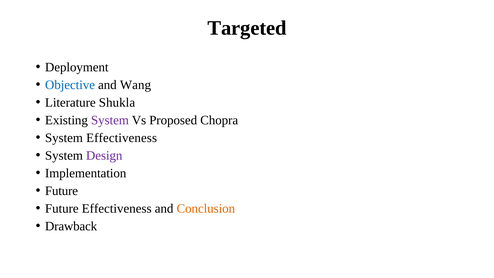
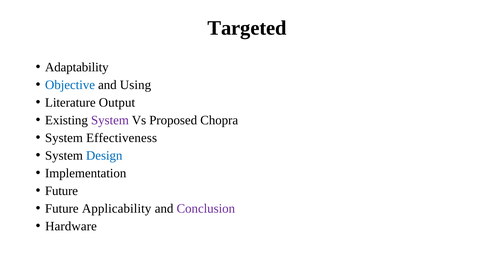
Deployment: Deployment -> Adaptability (77, 67)
Wang: Wang -> Using (135, 85)
Shukla: Shukla -> Output (117, 103)
Design colour: purple -> blue (104, 156)
Future Effectiveness: Effectiveness -> Applicability (117, 208)
Conclusion colour: orange -> purple (206, 208)
Drawback: Drawback -> Hardware (71, 226)
